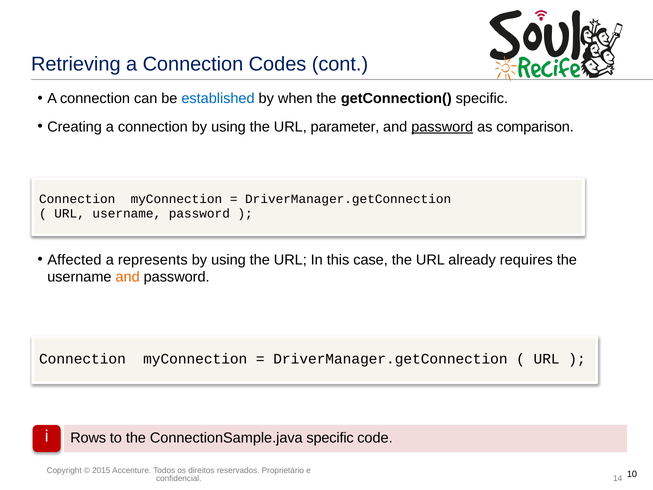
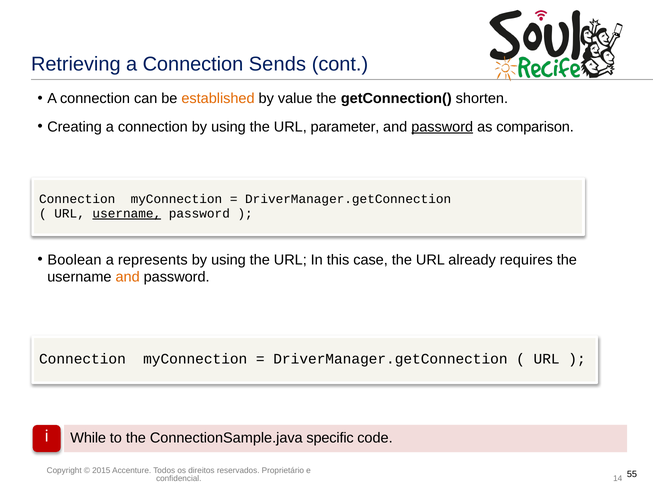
Codes: Codes -> Sends (277, 64)
established colour: blue -> orange (218, 99)
when: when -> value (295, 99)
getConnection( specific: specific -> shorten (482, 99)
username underline: none -> present (127, 213)
Affected: Affected -> Boolean (74, 260)
Rows: Rows -> While (88, 438)
10: 10 -> 55 (632, 474)
